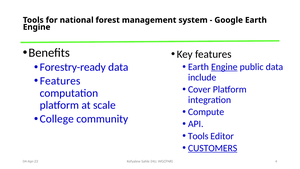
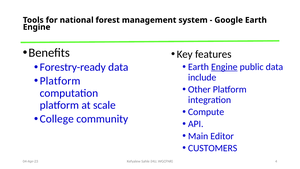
Features: Features -> Platform (60, 81)
Cover: Cover -> Other (199, 89)
Tools: Tools -> Main (198, 136)
CUSTOMERS underline: present -> none (213, 148)
